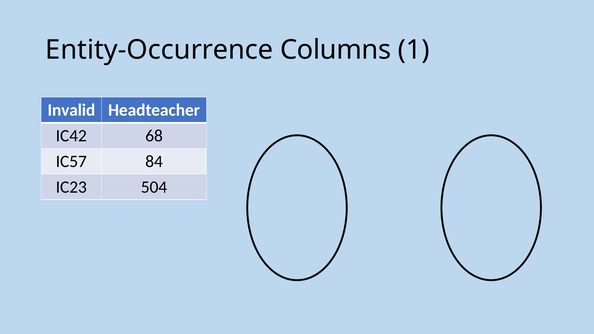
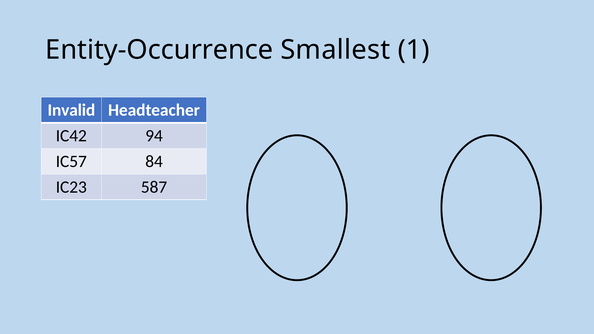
Columns: Columns -> Smallest (335, 50)
68: 68 -> 94 (154, 136)
504: 504 -> 587 (154, 187)
